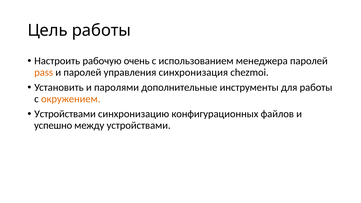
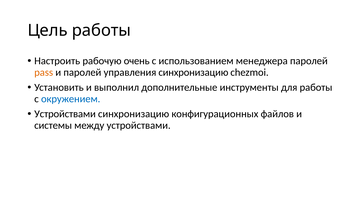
управления синхронизация: синхронизация -> синхронизацию (193, 72)
паролями: паролями -> выполнил (117, 88)
окружением colour: orange -> blue (71, 99)
успешно: успешно -> системы (53, 125)
